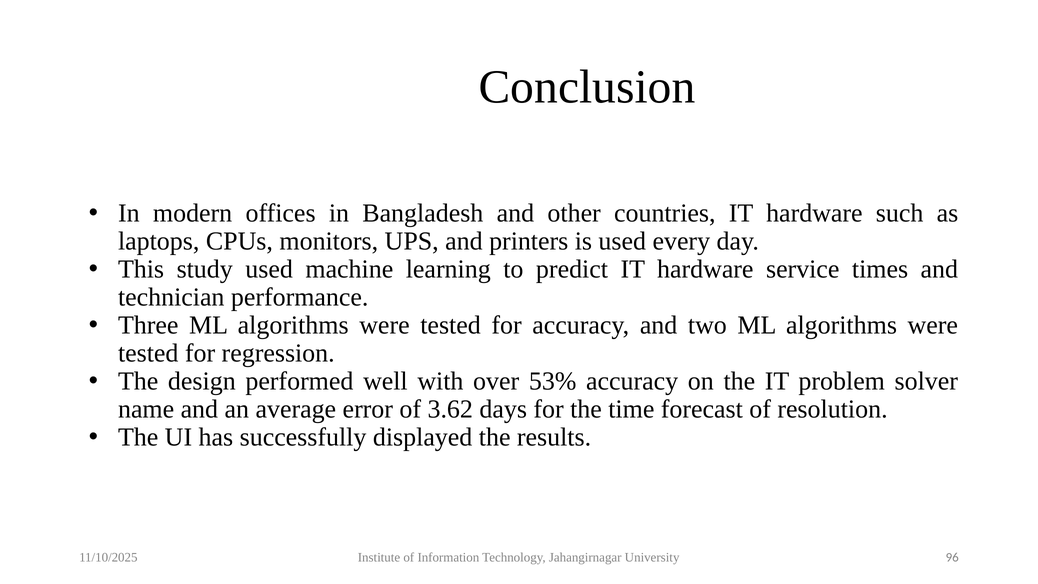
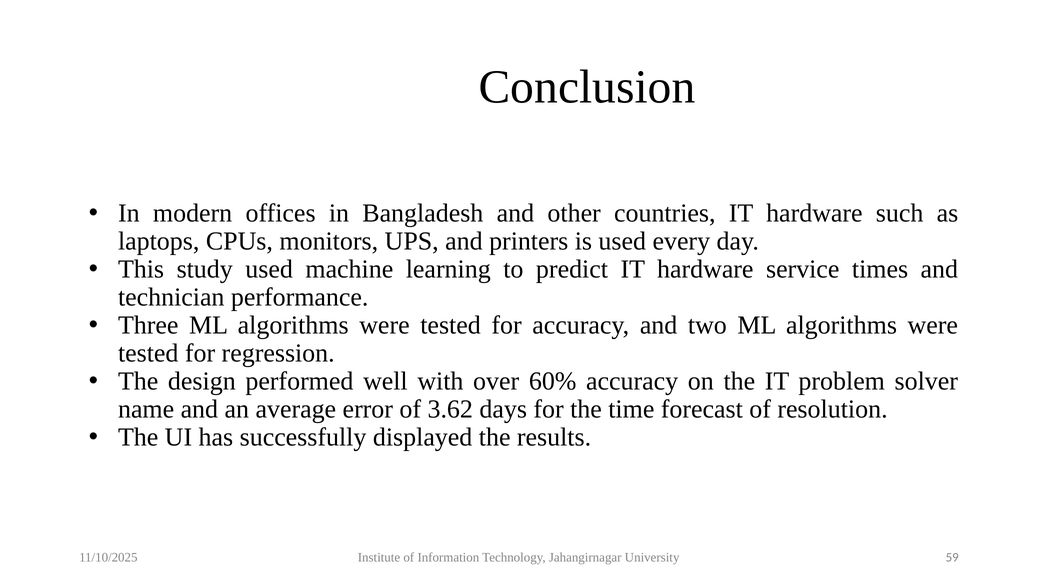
53%: 53% -> 60% (553, 381)
96: 96 -> 59 (952, 557)
